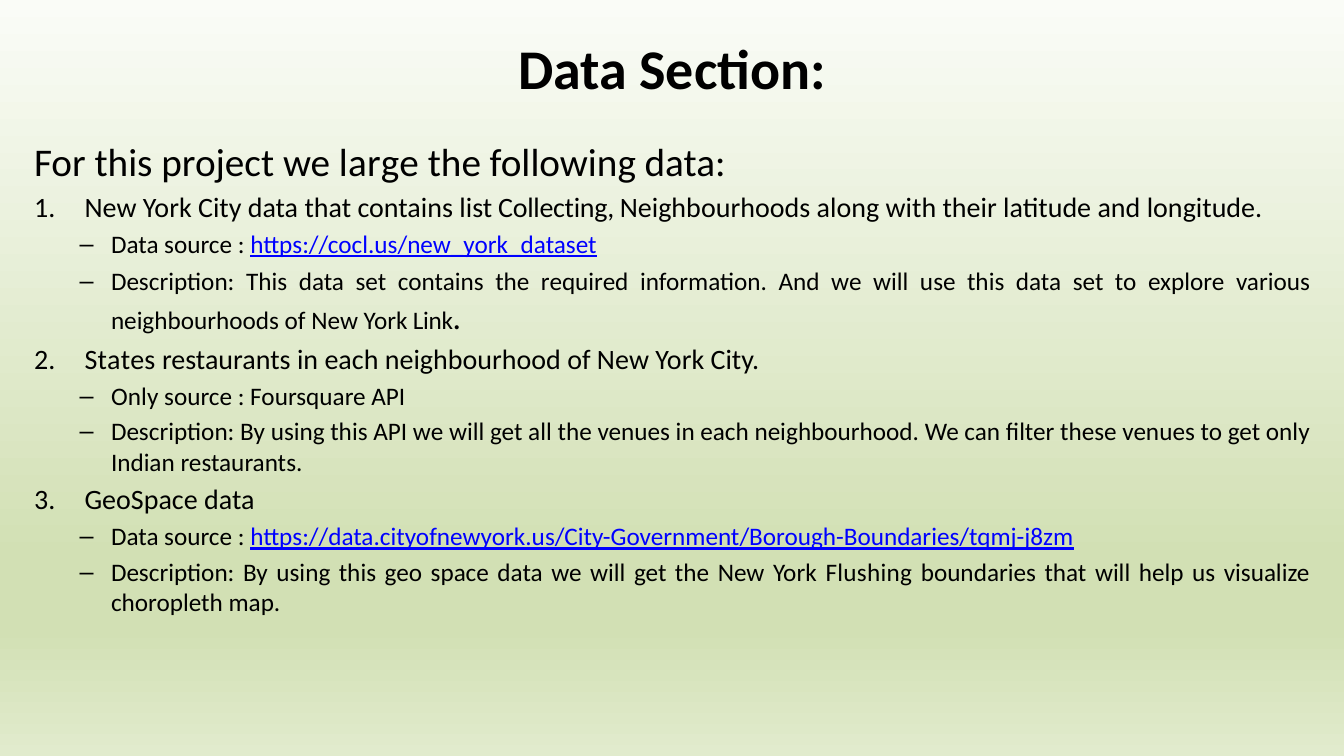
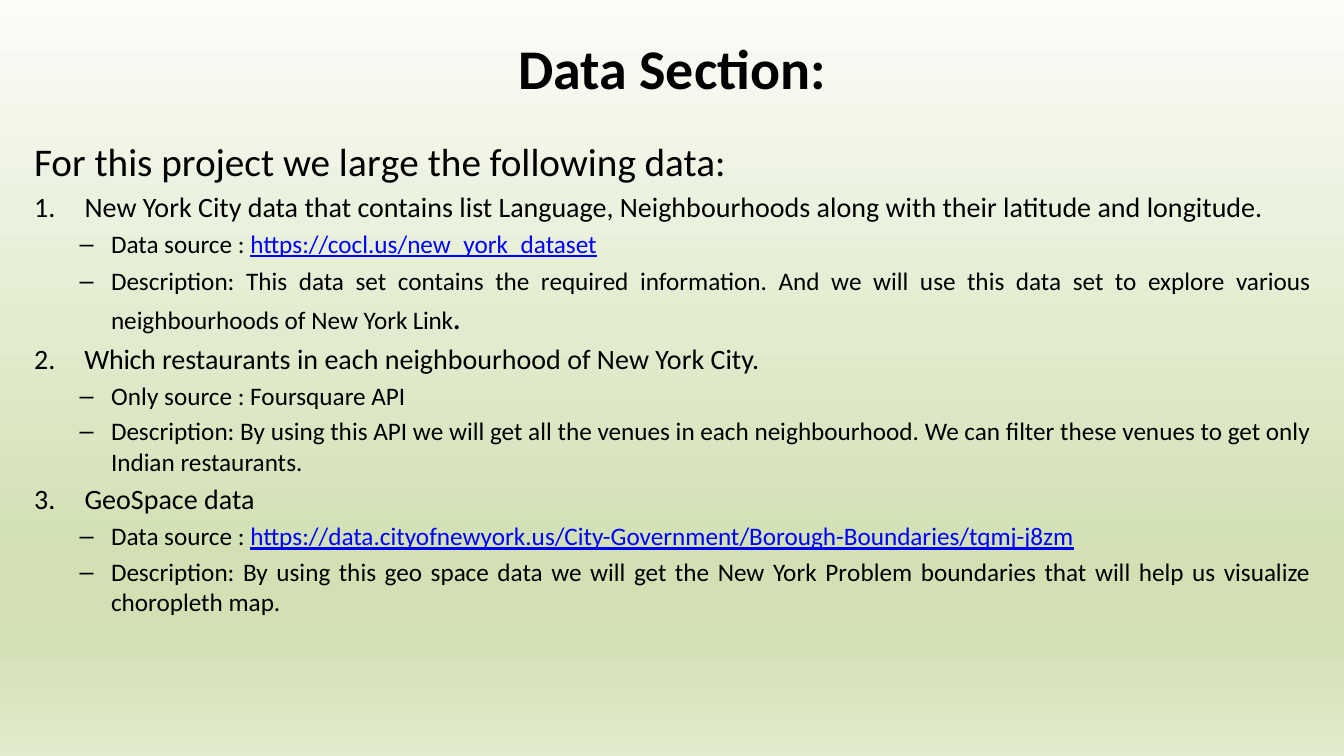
Collecting: Collecting -> Language (556, 208)
States: States -> Which (120, 361)
Flushing: Flushing -> Problem (869, 573)
